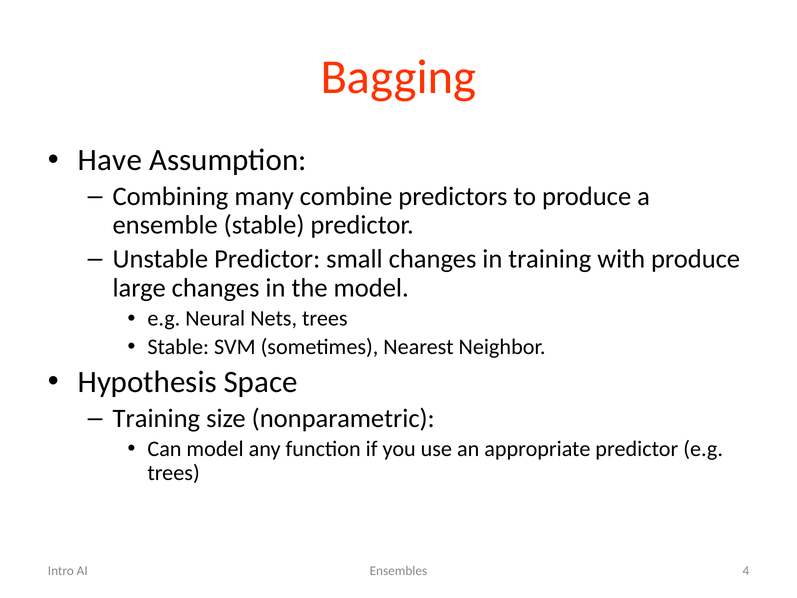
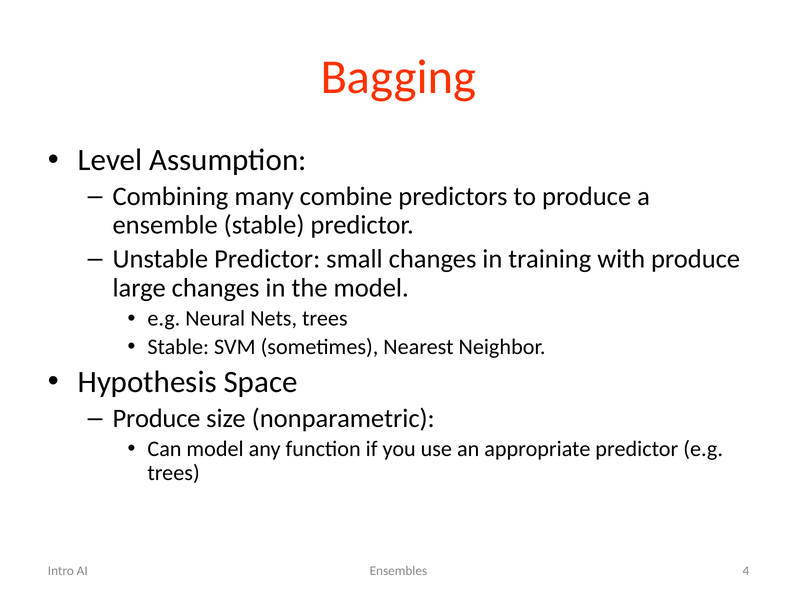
Have: Have -> Level (110, 160)
Training: Training -> Produce (156, 418)
